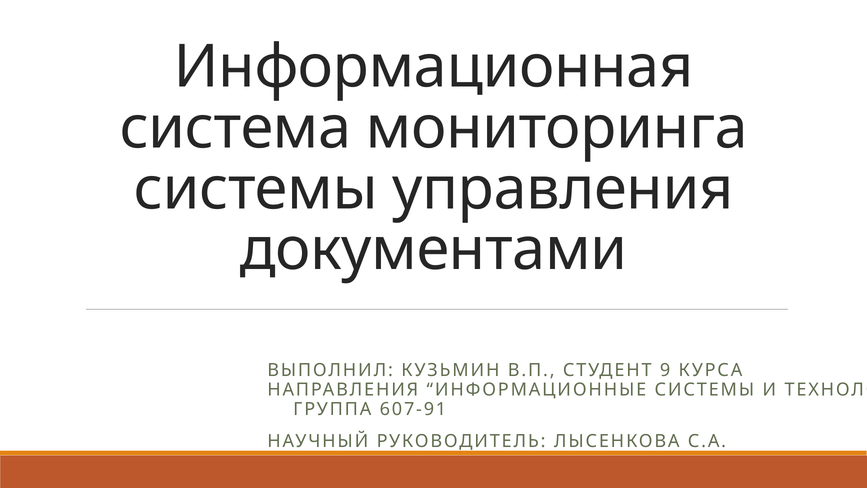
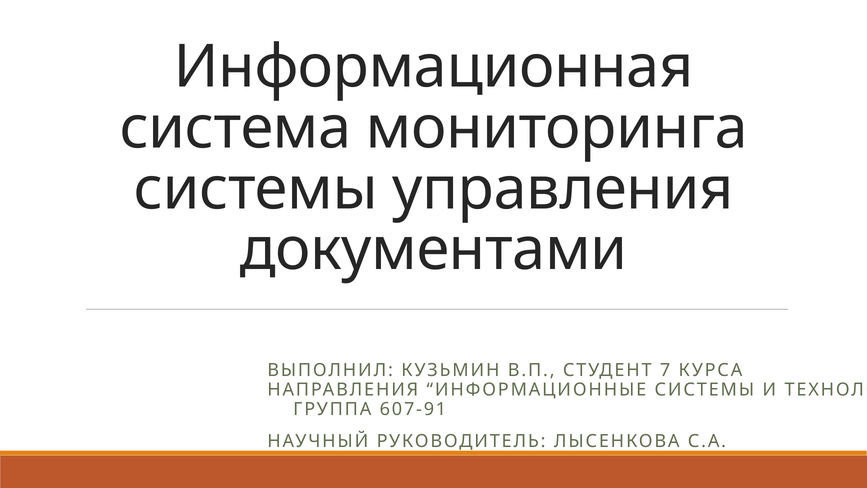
9: 9 -> 7 (665, 370)
